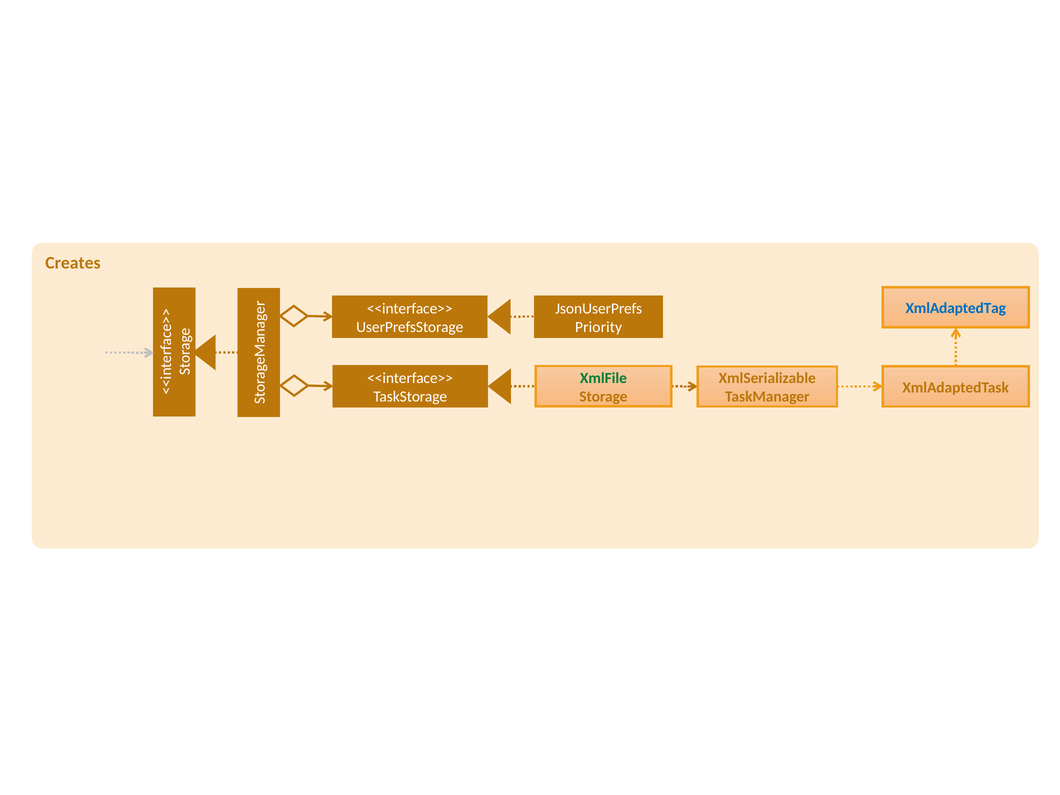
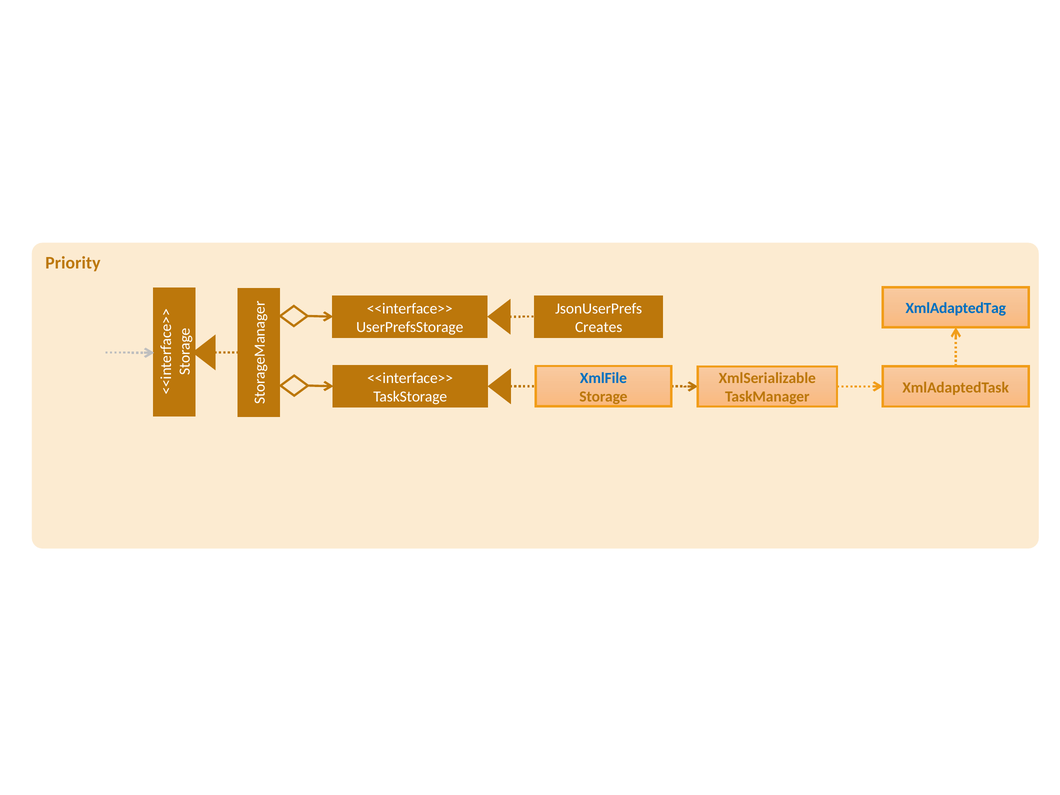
Creates: Creates -> Priority (73, 263)
Priority: Priority -> Creates (599, 327)
XmlFile colour: green -> blue (603, 378)
